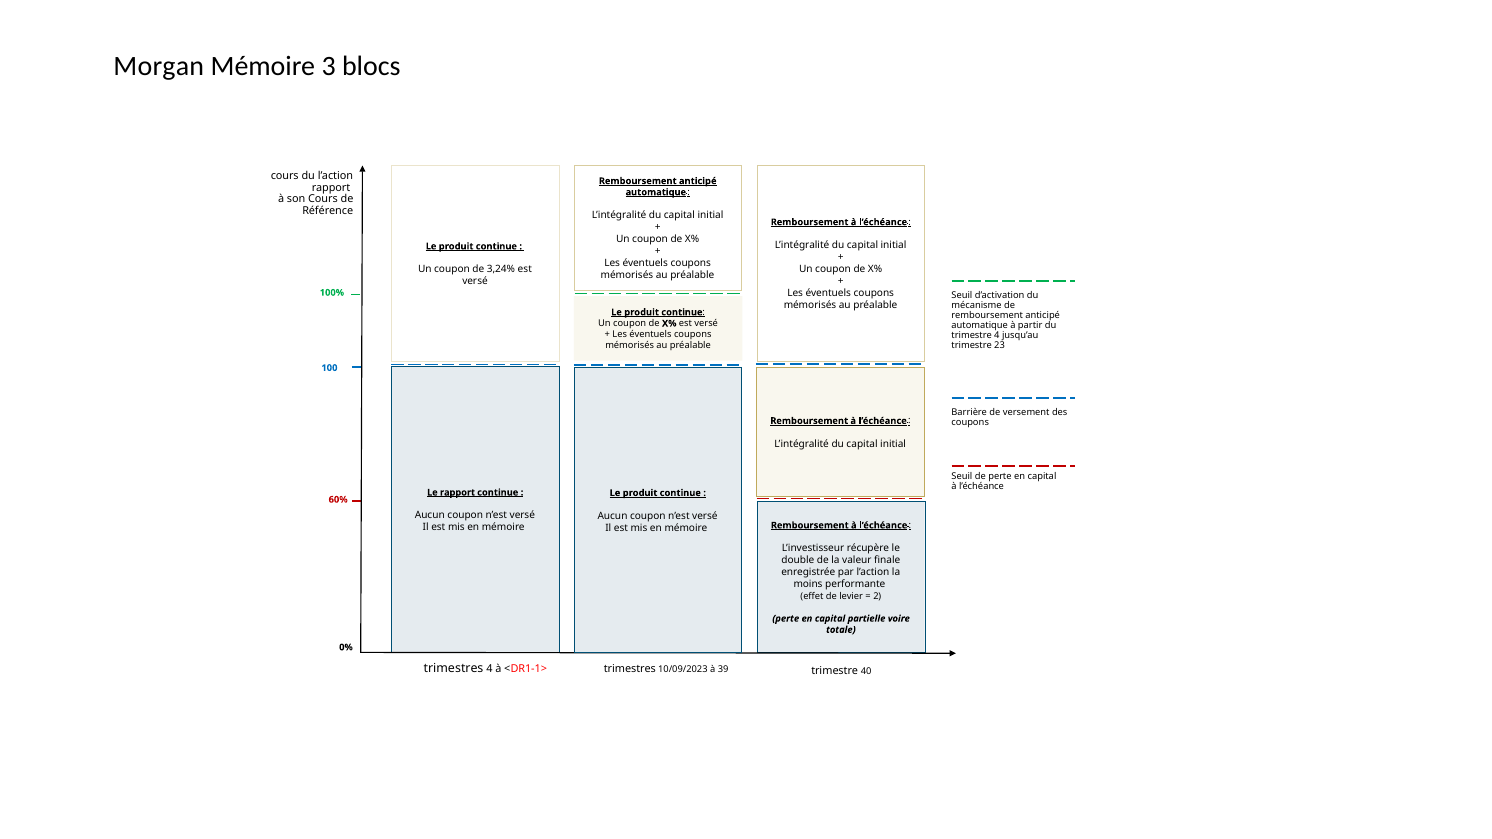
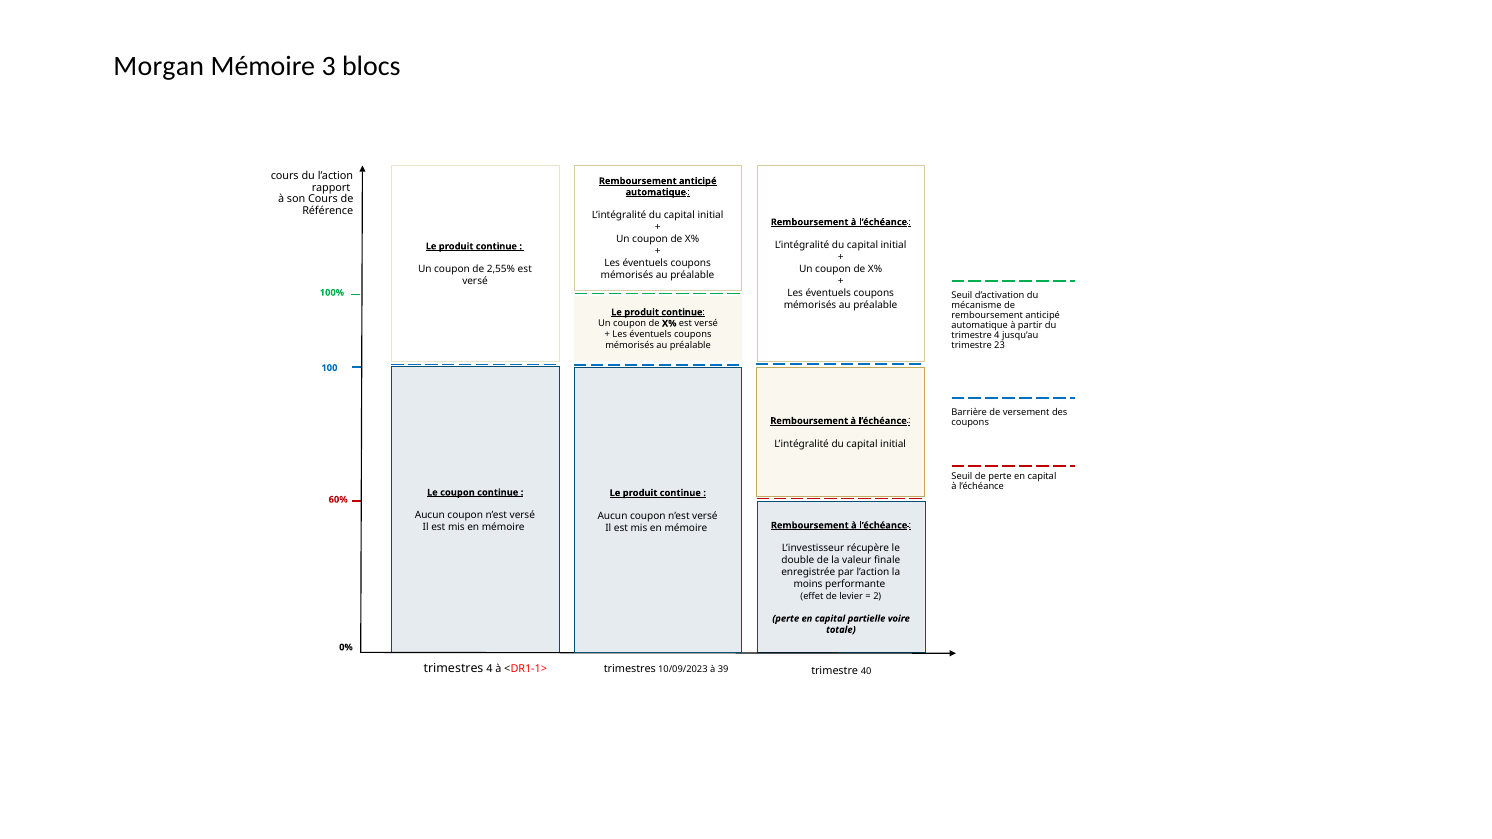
3,24%: 3,24% -> 2,55% (501, 269)
Le rapport: rapport -> coupon (457, 493)
